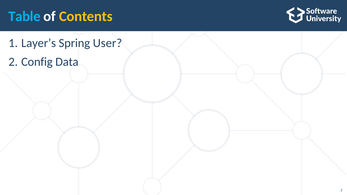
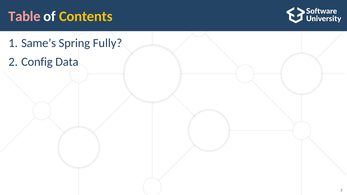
Table colour: light blue -> pink (24, 16)
Layer’s: Layer’s -> Same’s (39, 43)
User: User -> Fully (107, 43)
